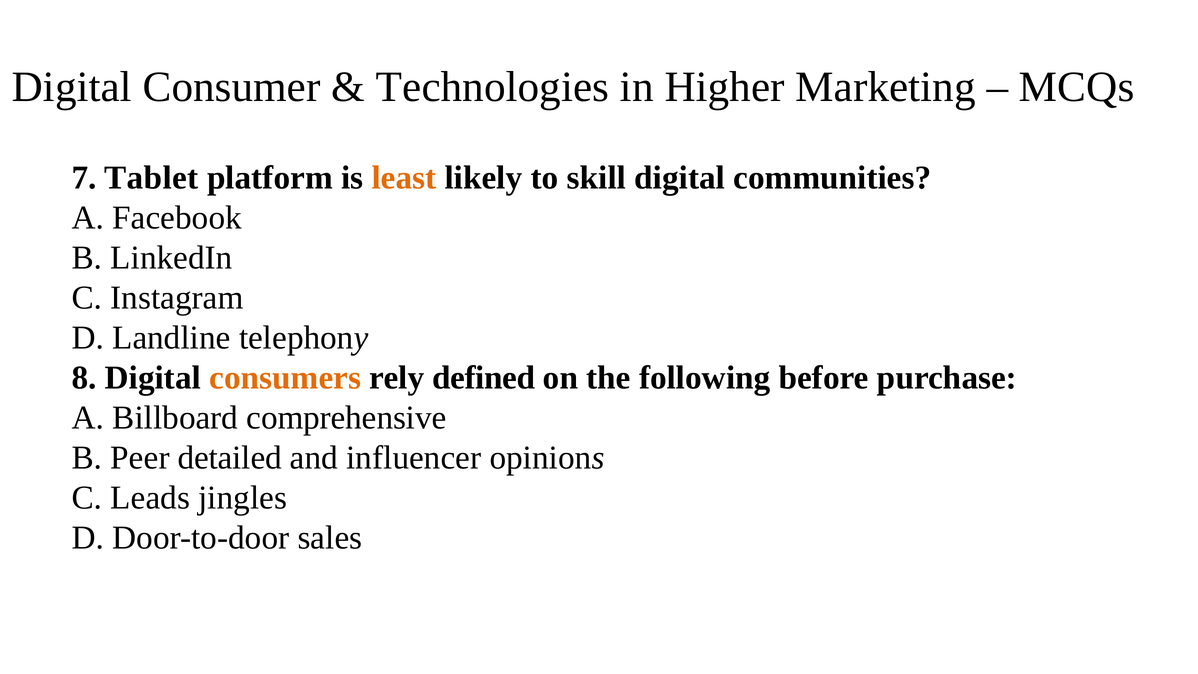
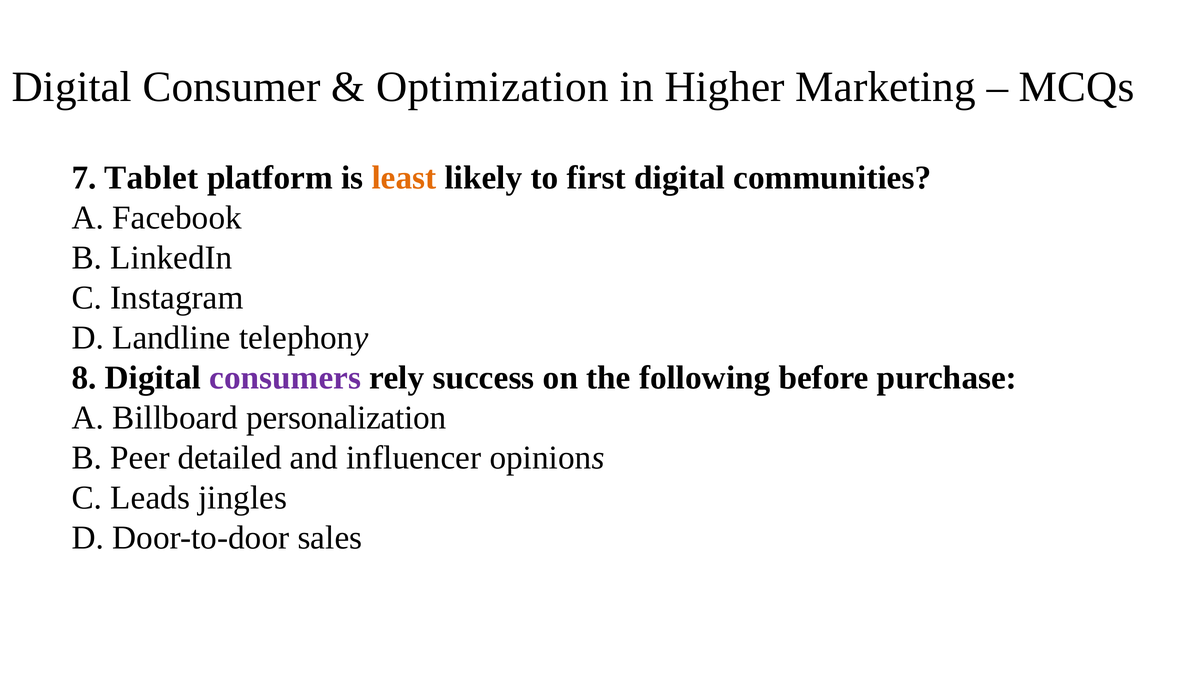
Technologies: Technologies -> Optimization (492, 87)
skill: skill -> first (596, 178)
consumers colour: orange -> purple (285, 378)
defined: defined -> success (484, 378)
comprehensive: comprehensive -> personalization (346, 418)
